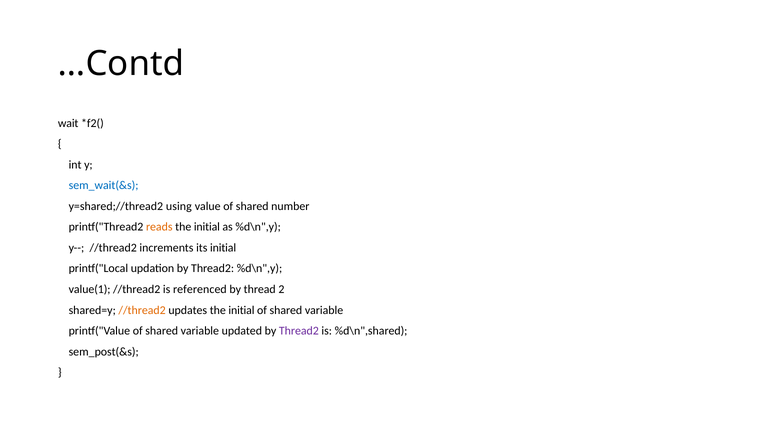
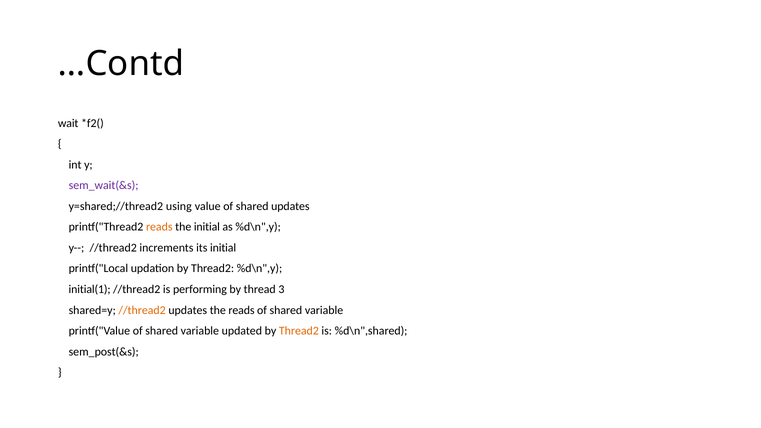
sem_wait(&s colour: blue -> purple (104, 185)
shared number: number -> updates (290, 206)
value(1: value(1 -> initial(1 (90, 289)
referenced: referenced -> performing (200, 289)
2: 2 -> 3 (281, 289)
updates the initial: initial -> reads (241, 310)
Thread2 colour: purple -> orange (299, 331)
